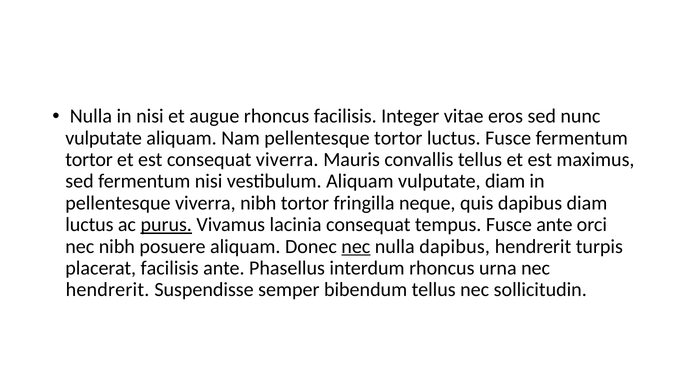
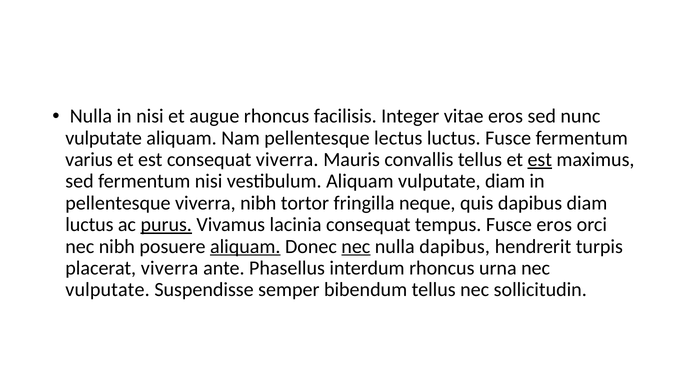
pellentesque tortor: tortor -> lectus (398, 138)
tortor: tortor -> varius (89, 160)
est underline: none -> present (540, 160)
Fusce ante: ante -> eros (554, 225)
aliquam underline: none -> present (245, 246)
placerat facilisis: facilisis -> viverra (170, 268)
hendrerit: hendrerit -> vulputate (108, 290)
